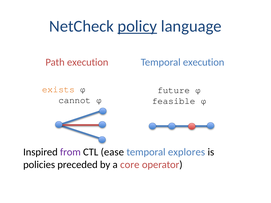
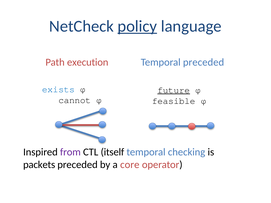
Temporal execution: execution -> preceded (204, 62)
exists colour: orange -> blue (58, 89)
future underline: none -> present (174, 90)
ease: ease -> itself (112, 152)
explores: explores -> checking (187, 152)
policies: policies -> packets (39, 165)
